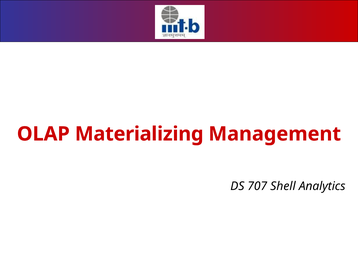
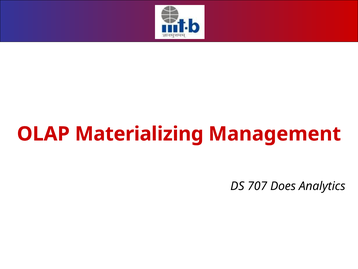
Shell: Shell -> Does (283, 186)
